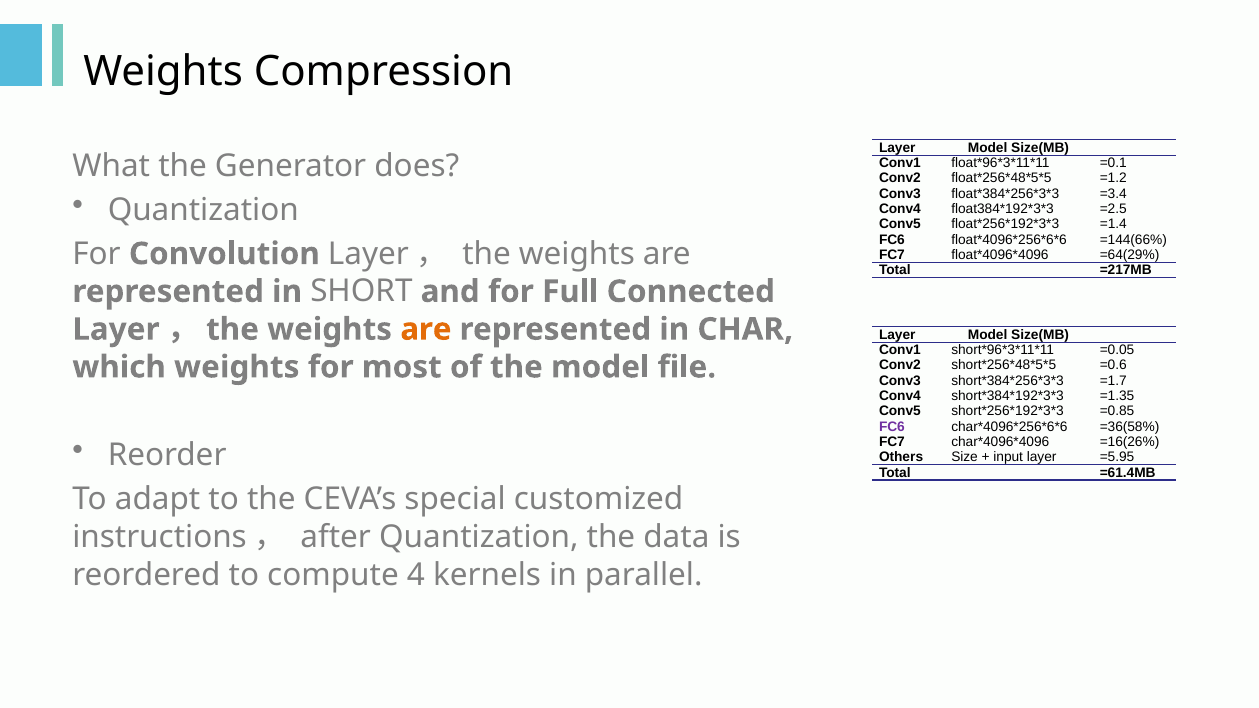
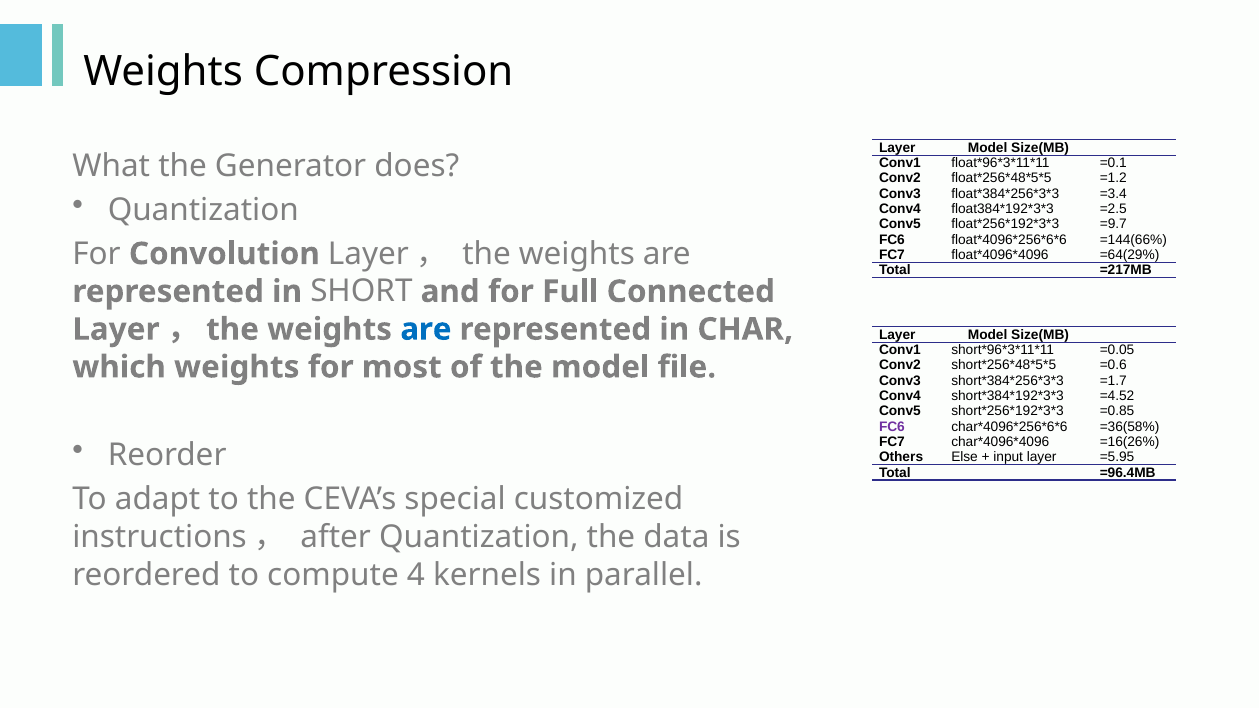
=1.4: =1.4 -> =9.7 (1113, 224)
are colour: orange -> blue (426, 329)
=1.35: =1.35 -> =4.52 (1117, 396)
Size: Size -> Else (965, 457)
=61.4MB: =61.4MB -> =96.4MB (1128, 473)
